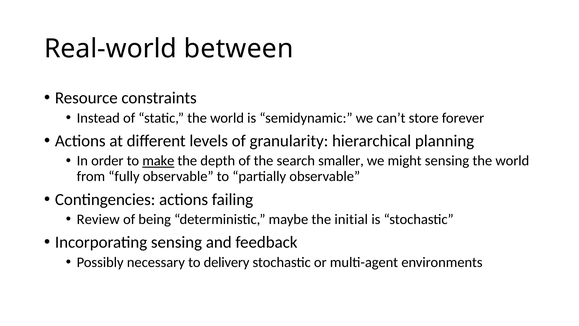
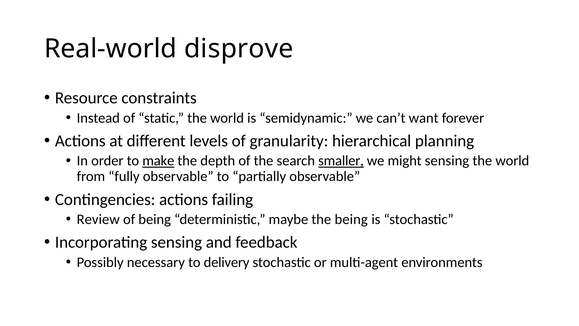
between: between -> disprove (239, 49)
store: store -> want (424, 118)
smaller underline: none -> present (341, 161)
the initial: initial -> being (351, 219)
